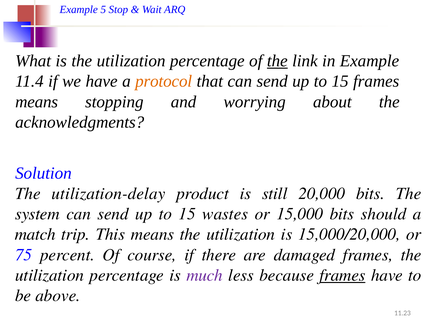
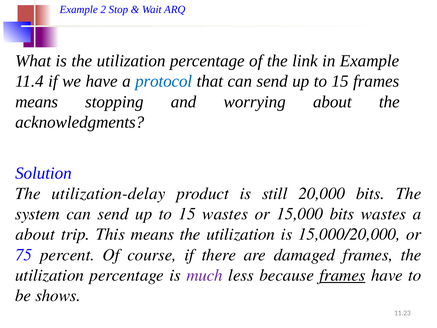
5: 5 -> 2 (103, 9)
the underline: present -> none (277, 61)
protocol colour: orange -> blue (164, 81)
bits should: should -> wastes (384, 214)
match: match -> about (35, 234)
above: above -> shows (58, 295)
